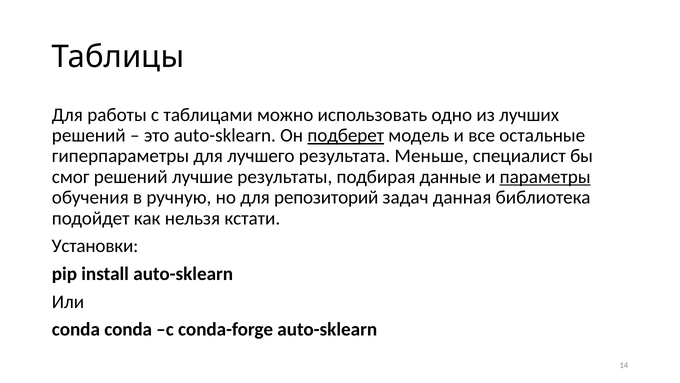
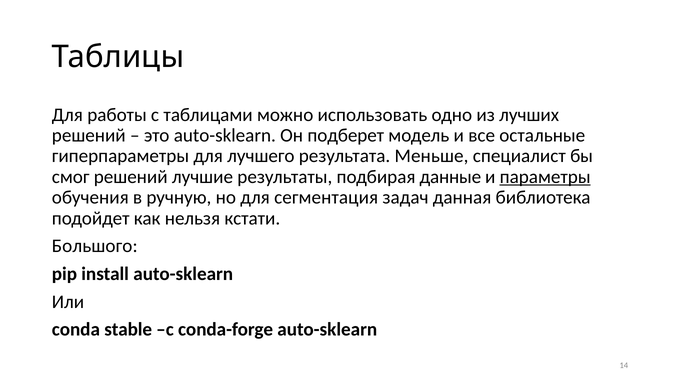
подберет underline: present -> none (346, 135)
репозиторий: репозиторий -> сегментация (326, 197)
Установки: Установки -> Большого (95, 246)
conda conda: conda -> stable (128, 329)
